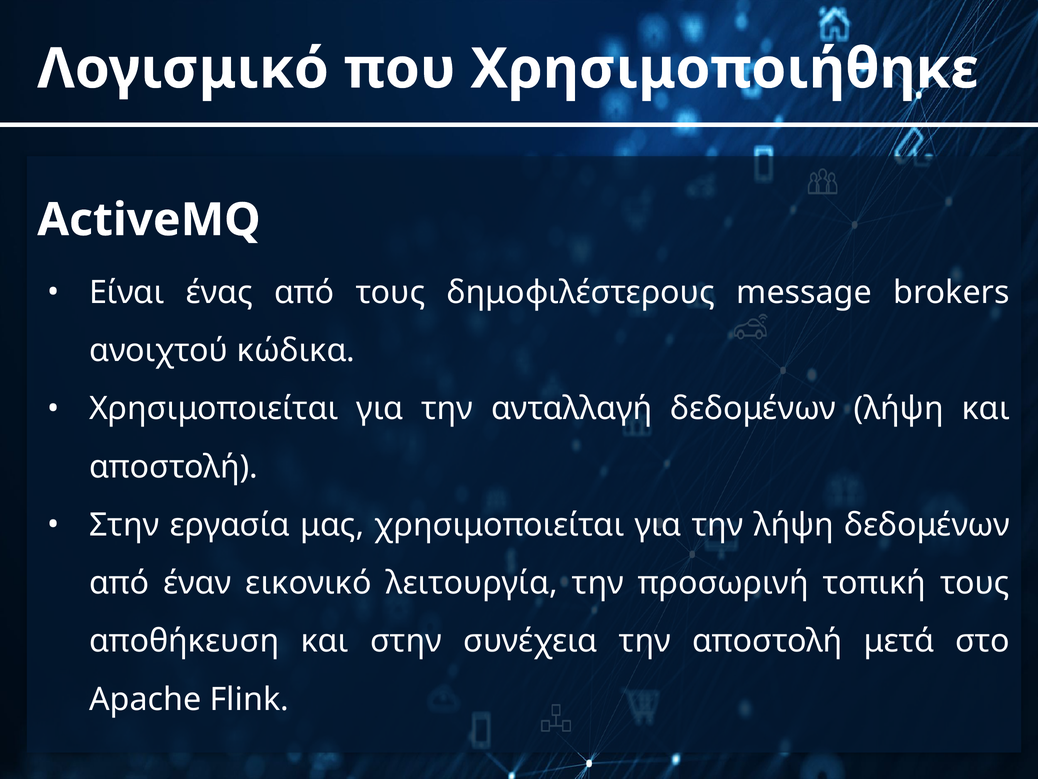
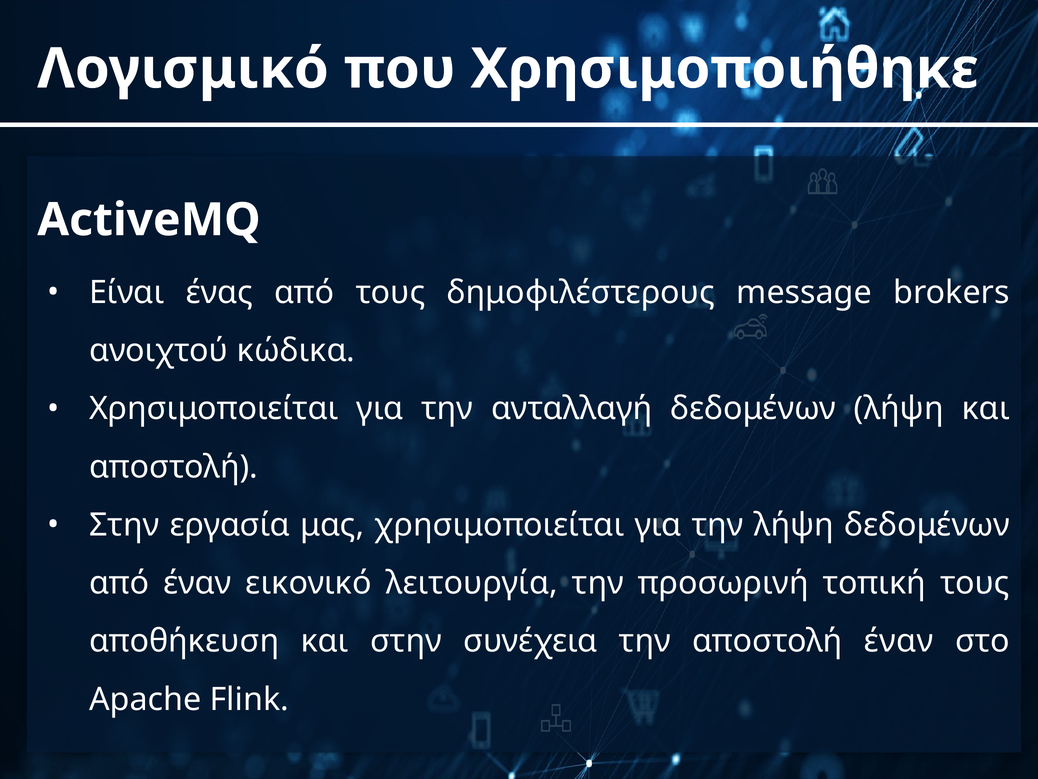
αποστολή μετά: μετά -> έναν (899, 641)
